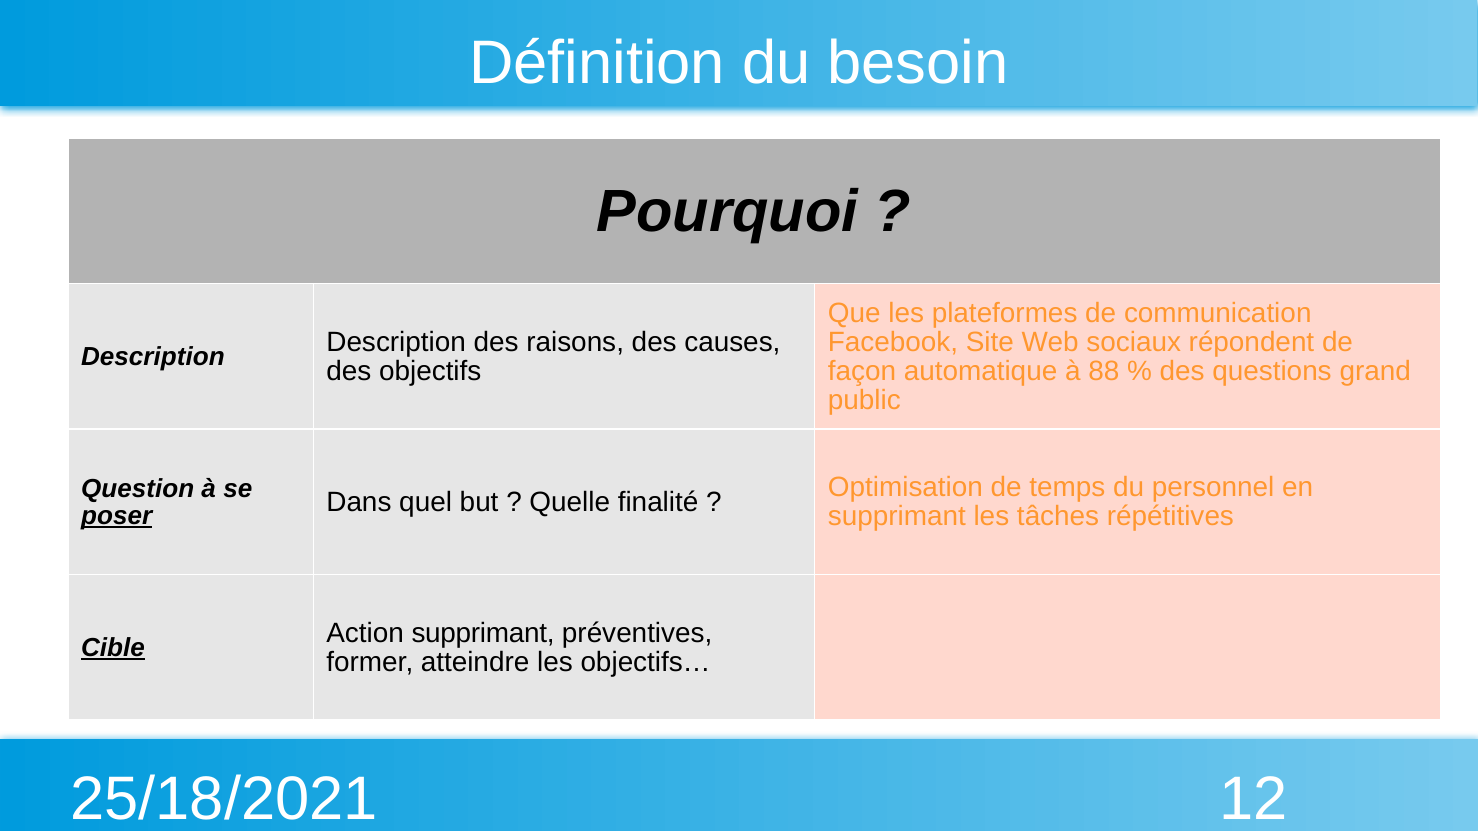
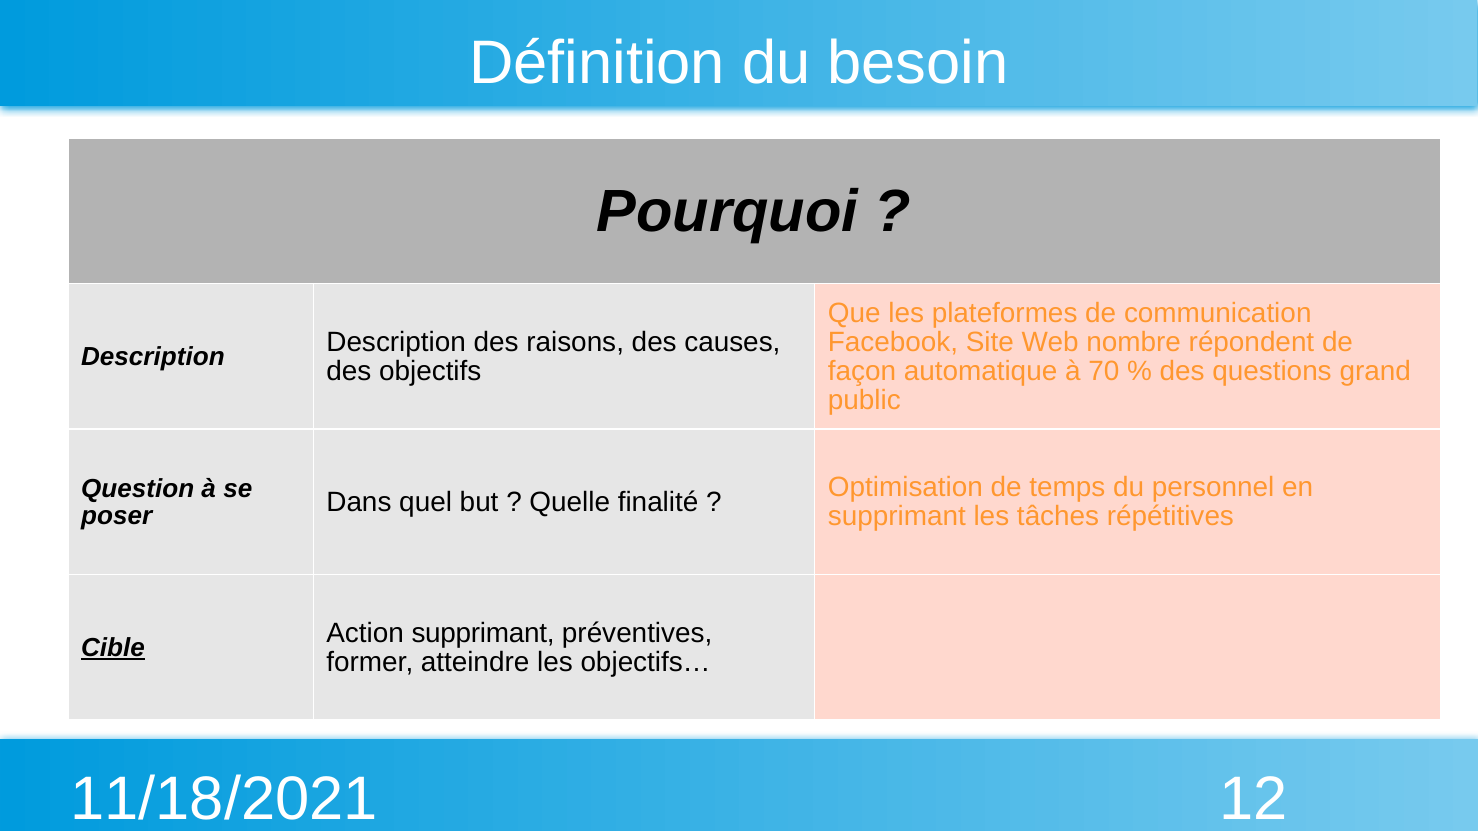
sociaux: sociaux -> nombre (1134, 342)
88: 88 -> 70 (1104, 371)
poser underline: present -> none (117, 516)
25/18/2021: 25/18/2021 -> 11/18/2021 (224, 800)
